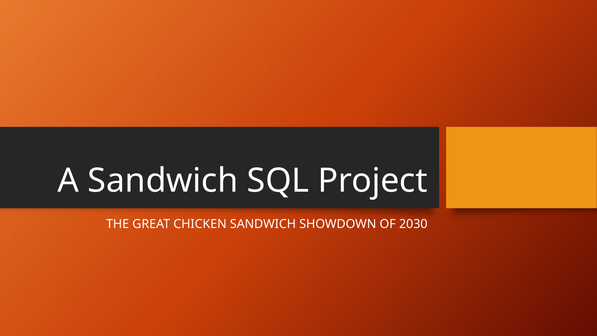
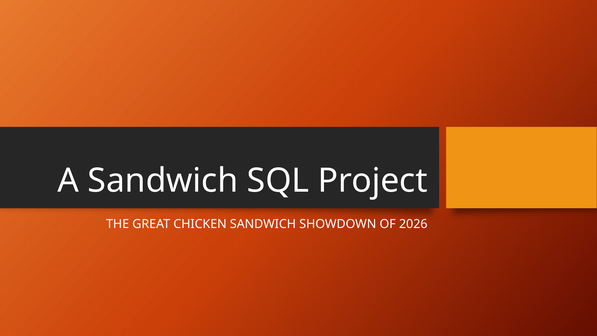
2030: 2030 -> 2026 (413, 224)
